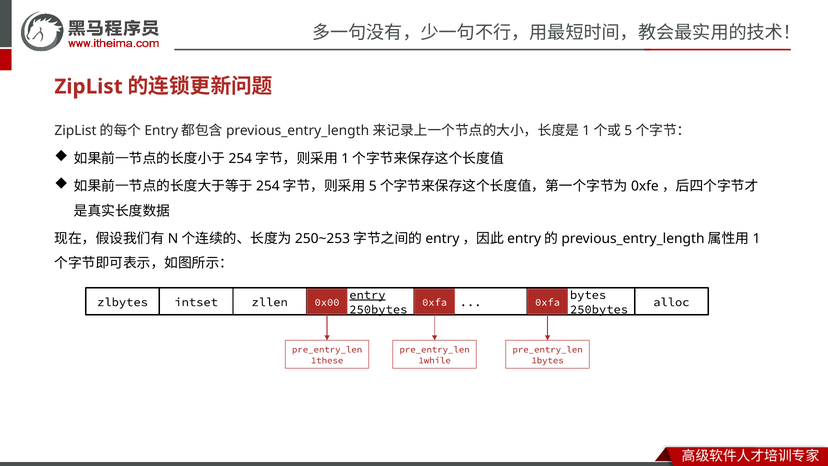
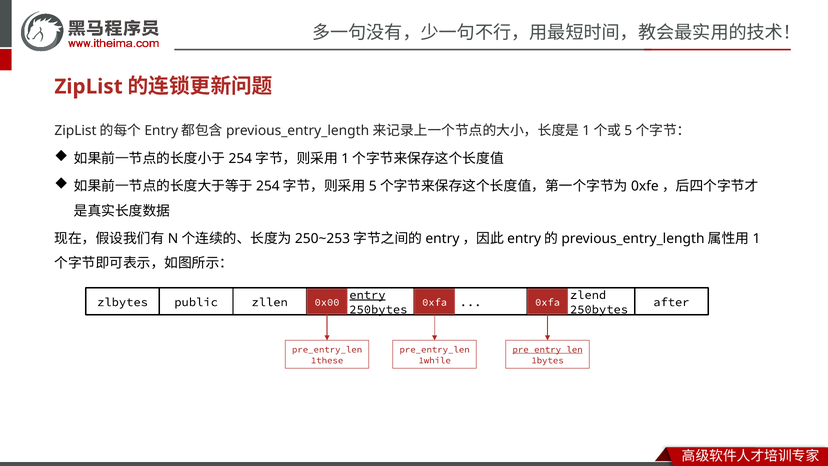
bytes: bytes -> zlend (588, 295)
intset: intset -> public (196, 302)
alloc: alloc -> after (671, 302)
pre_entry_len underline: none -> present (548, 349)
